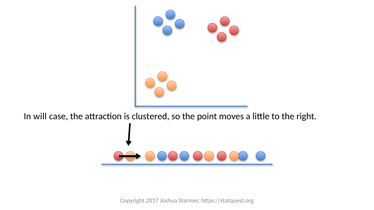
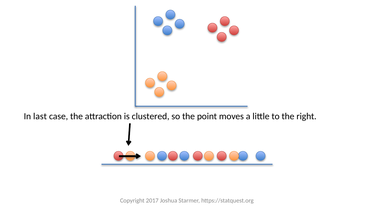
will: will -> last (40, 117)
